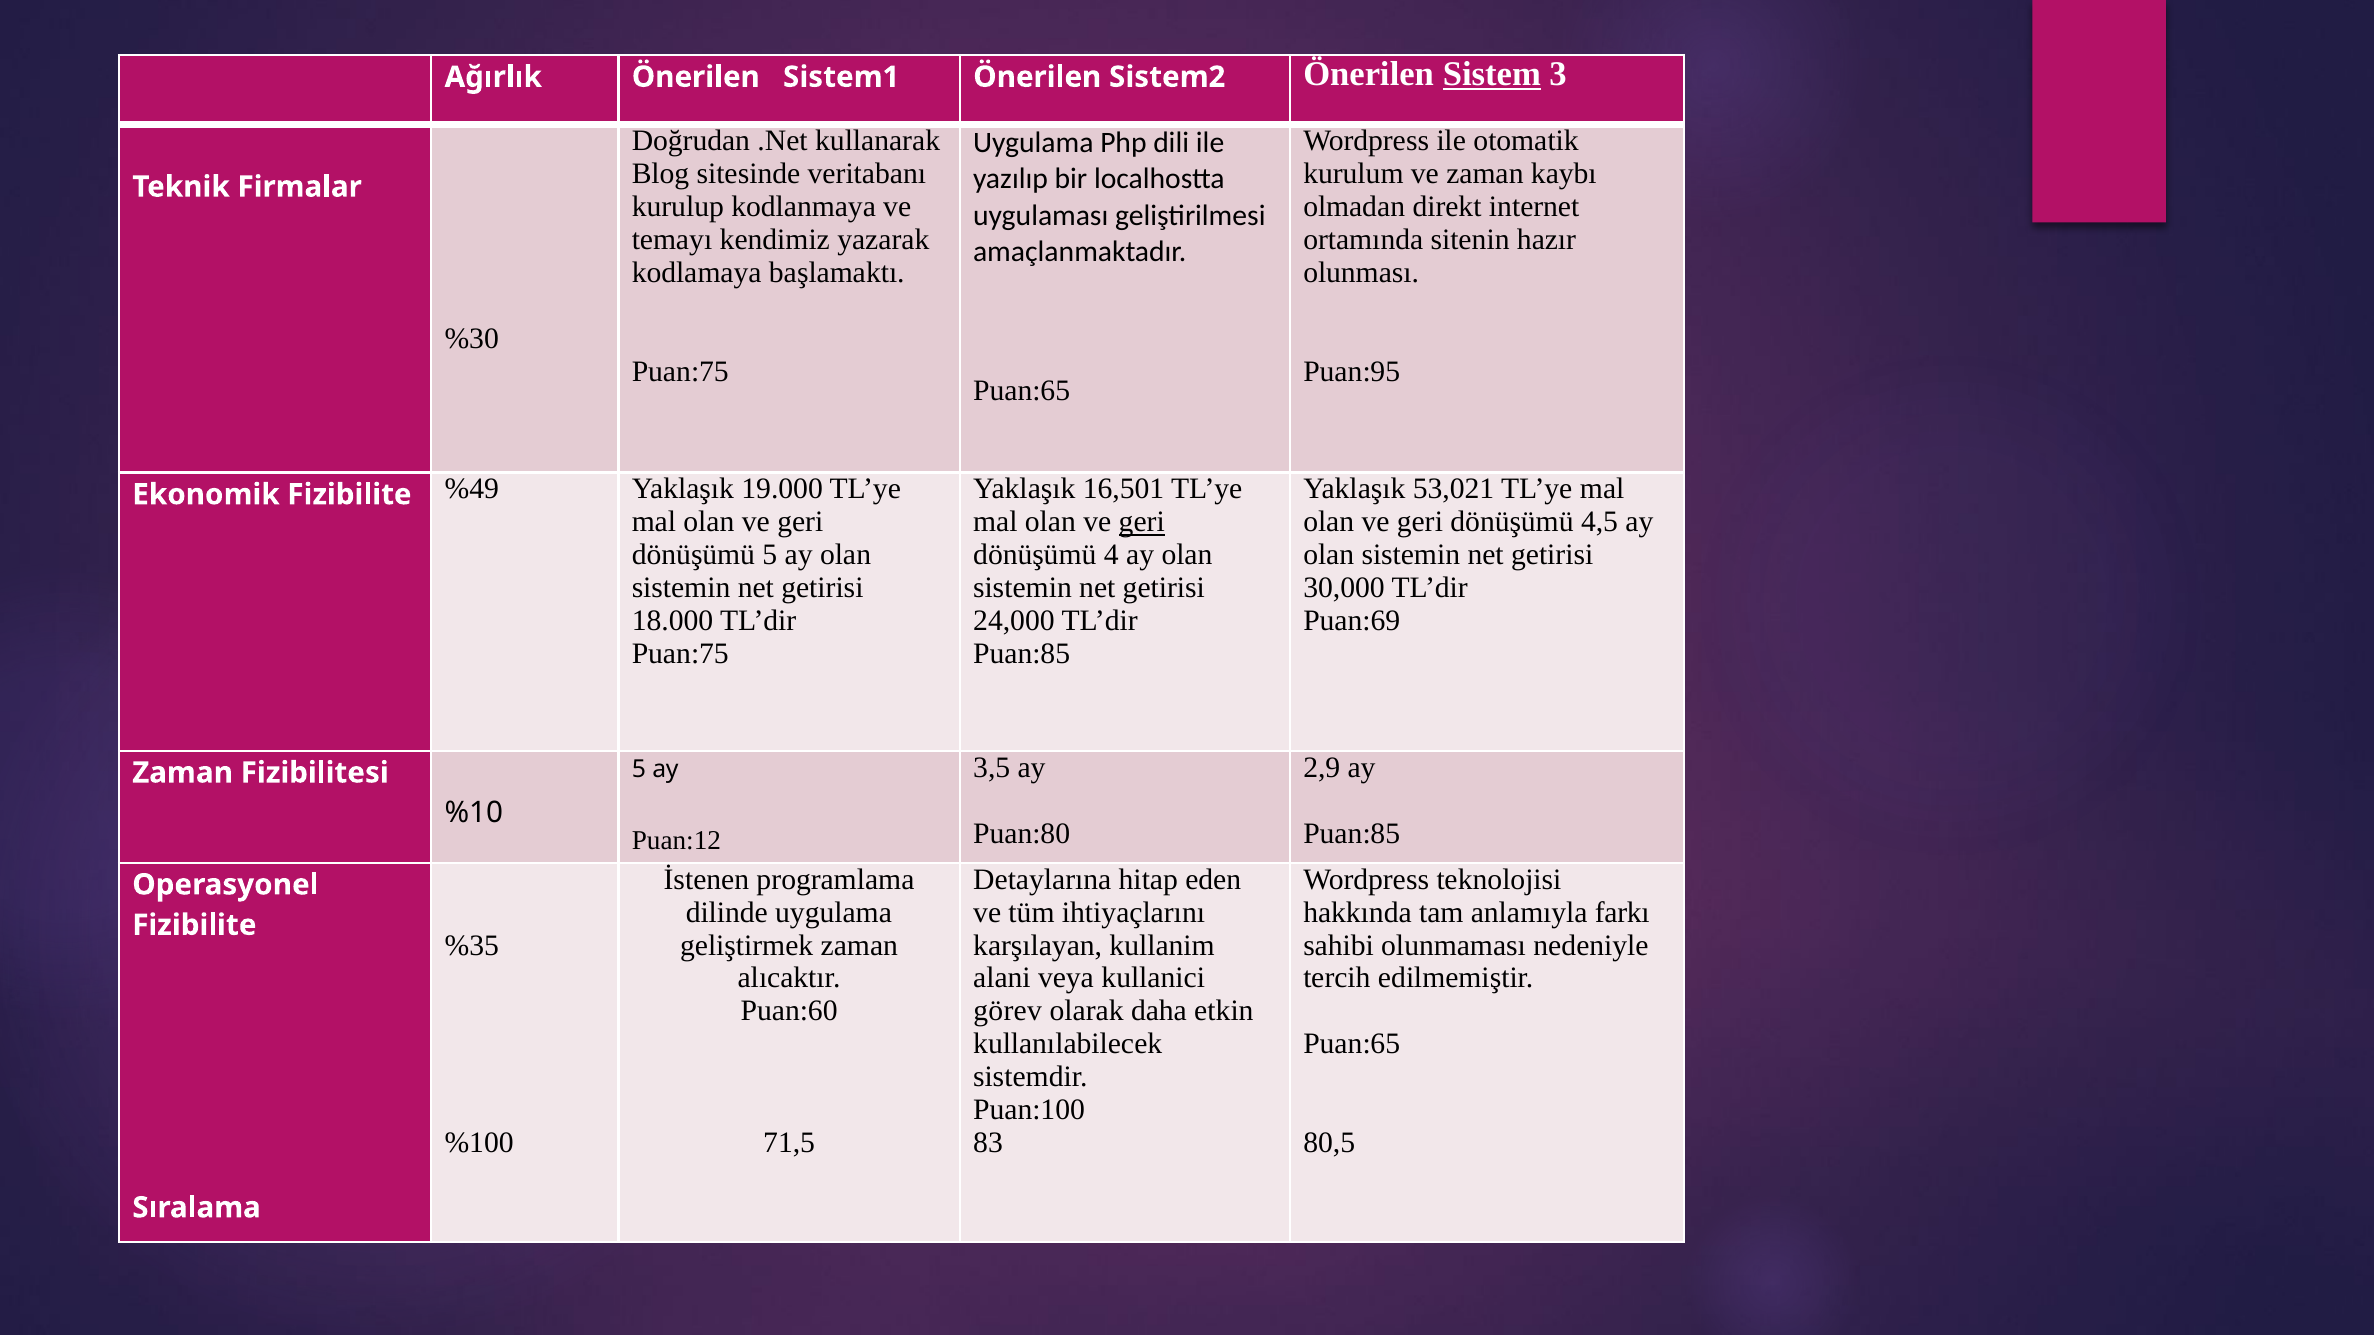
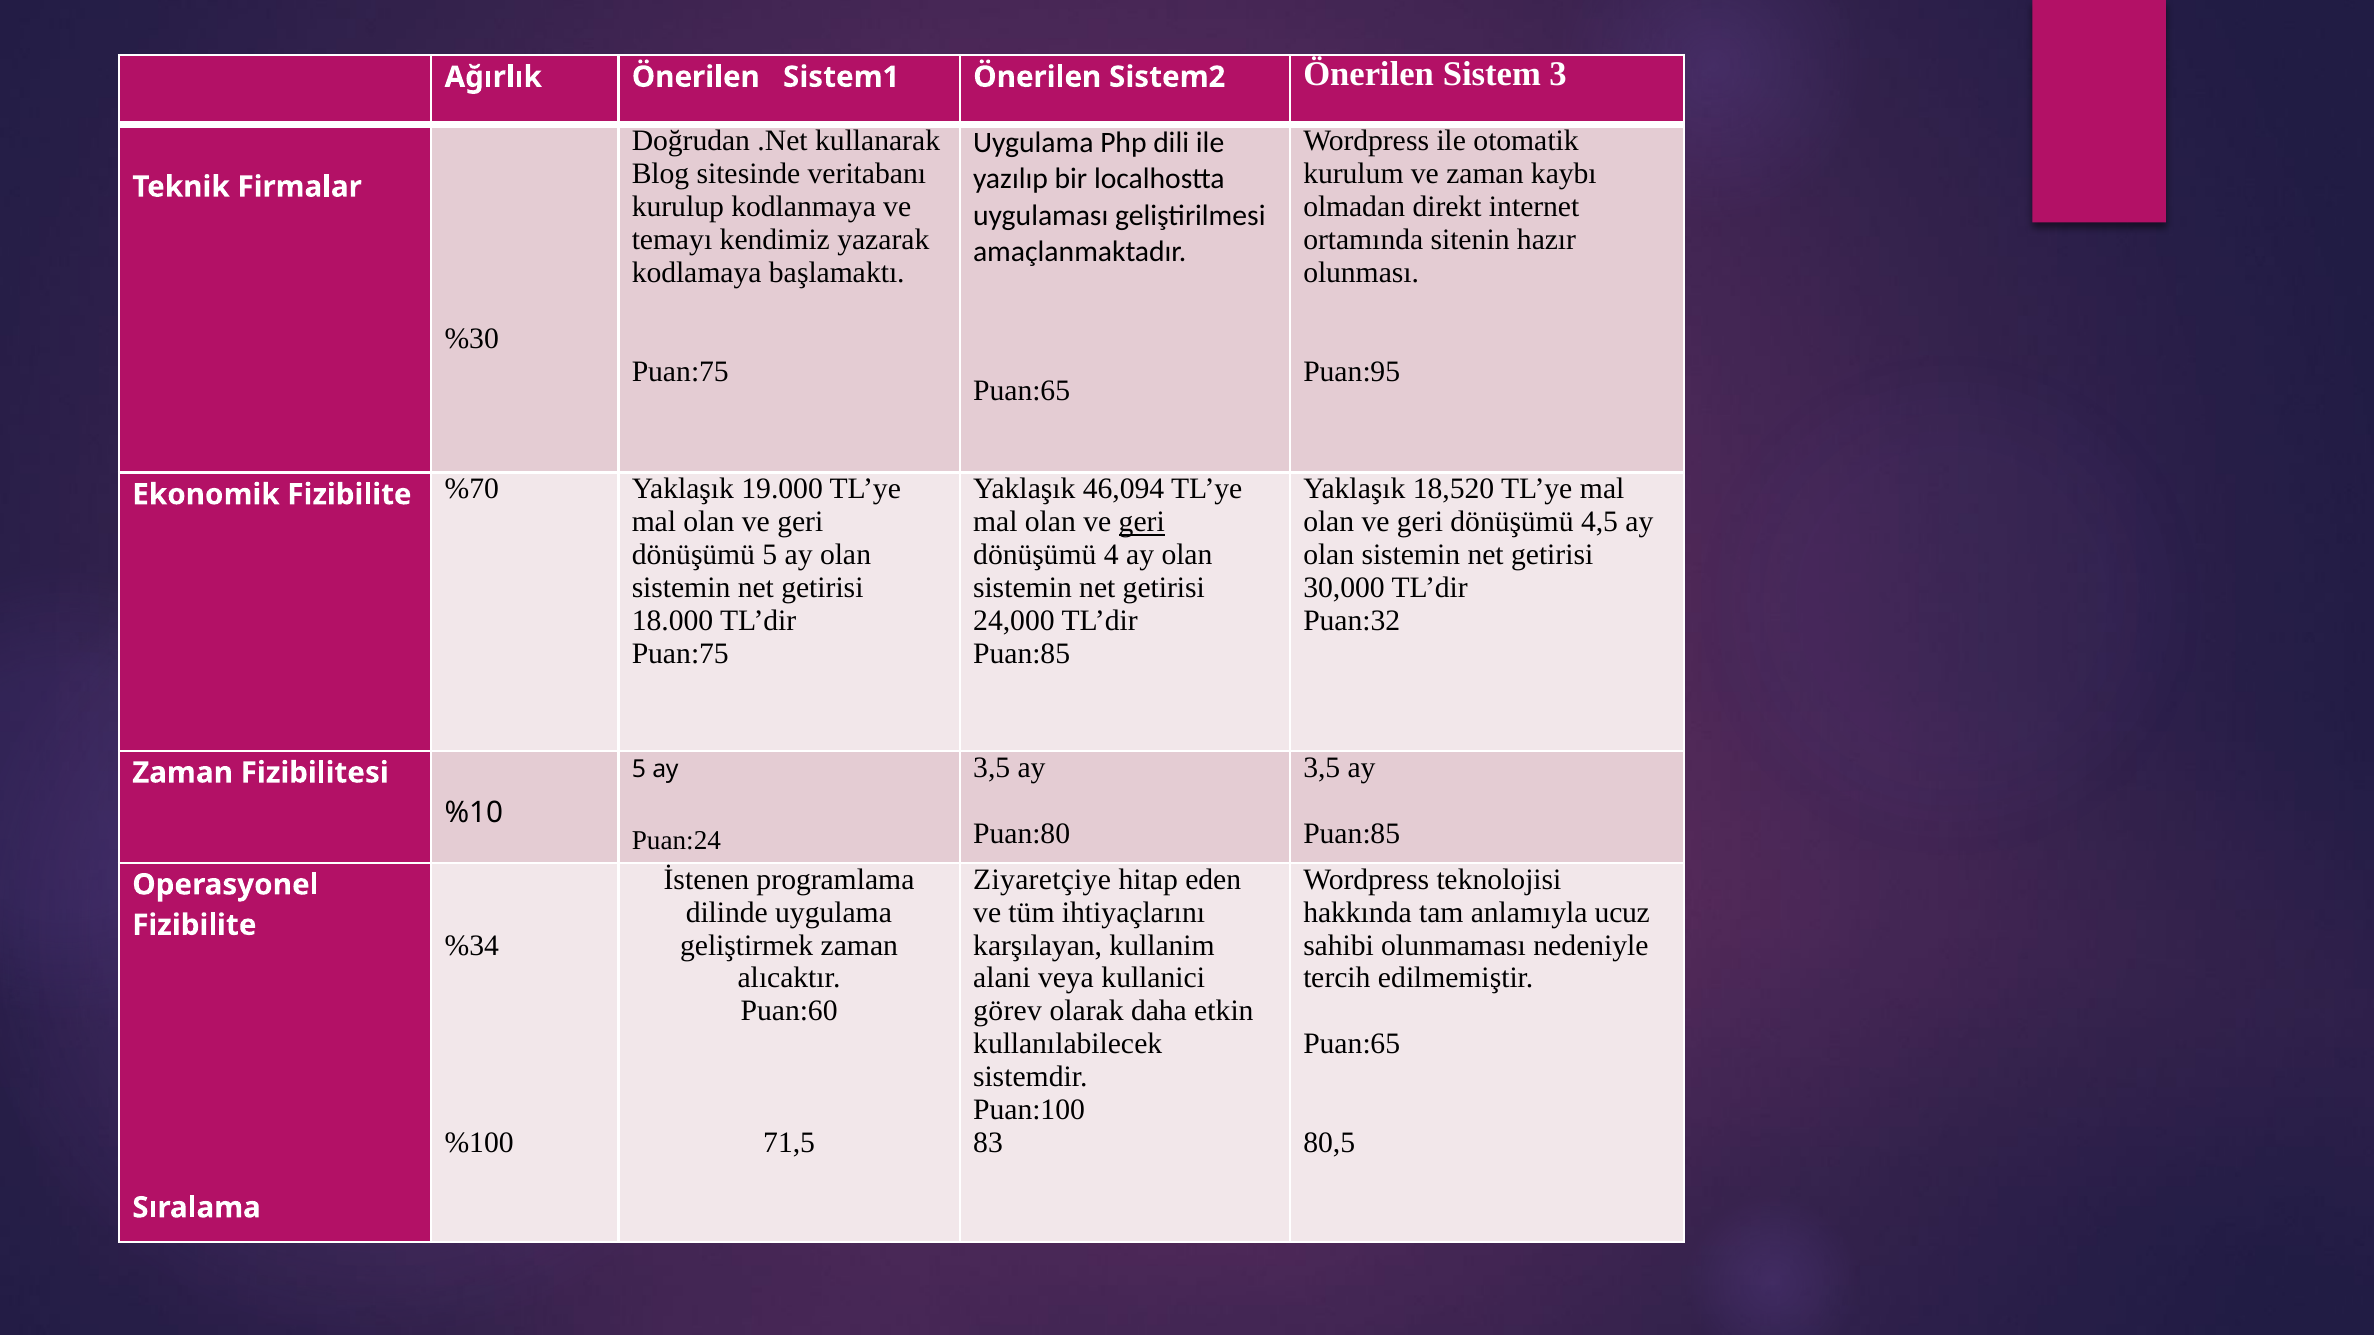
Sistem underline: present -> none (1492, 74)
16,501: 16,501 -> 46,094 (1124, 489)
53,021: 53,021 -> 18,520 (1454, 489)
%49: %49 -> %70 (472, 489)
Puan:69: Puan:69 -> Puan:32 (1352, 621)
2,9: 2,9 -> 3,5 (1322, 768)
Puan:12: Puan:12 -> Puan:24 (676, 840)
Detaylarına: Detaylarına -> Ziyaretçiye (1042, 880)
farkı: farkı -> ucuz (1622, 913)
%35: %35 -> %34 (472, 946)
